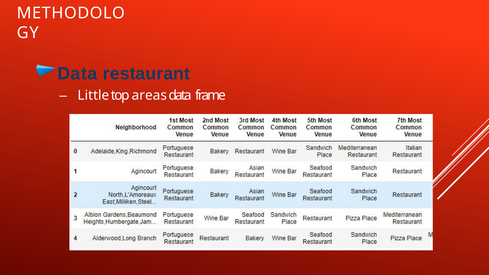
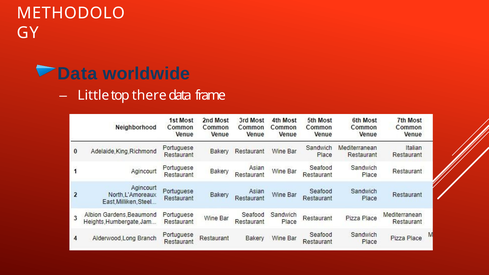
restaurant: restaurant -> worldwide (146, 74)
areas: areas -> there (149, 96)
